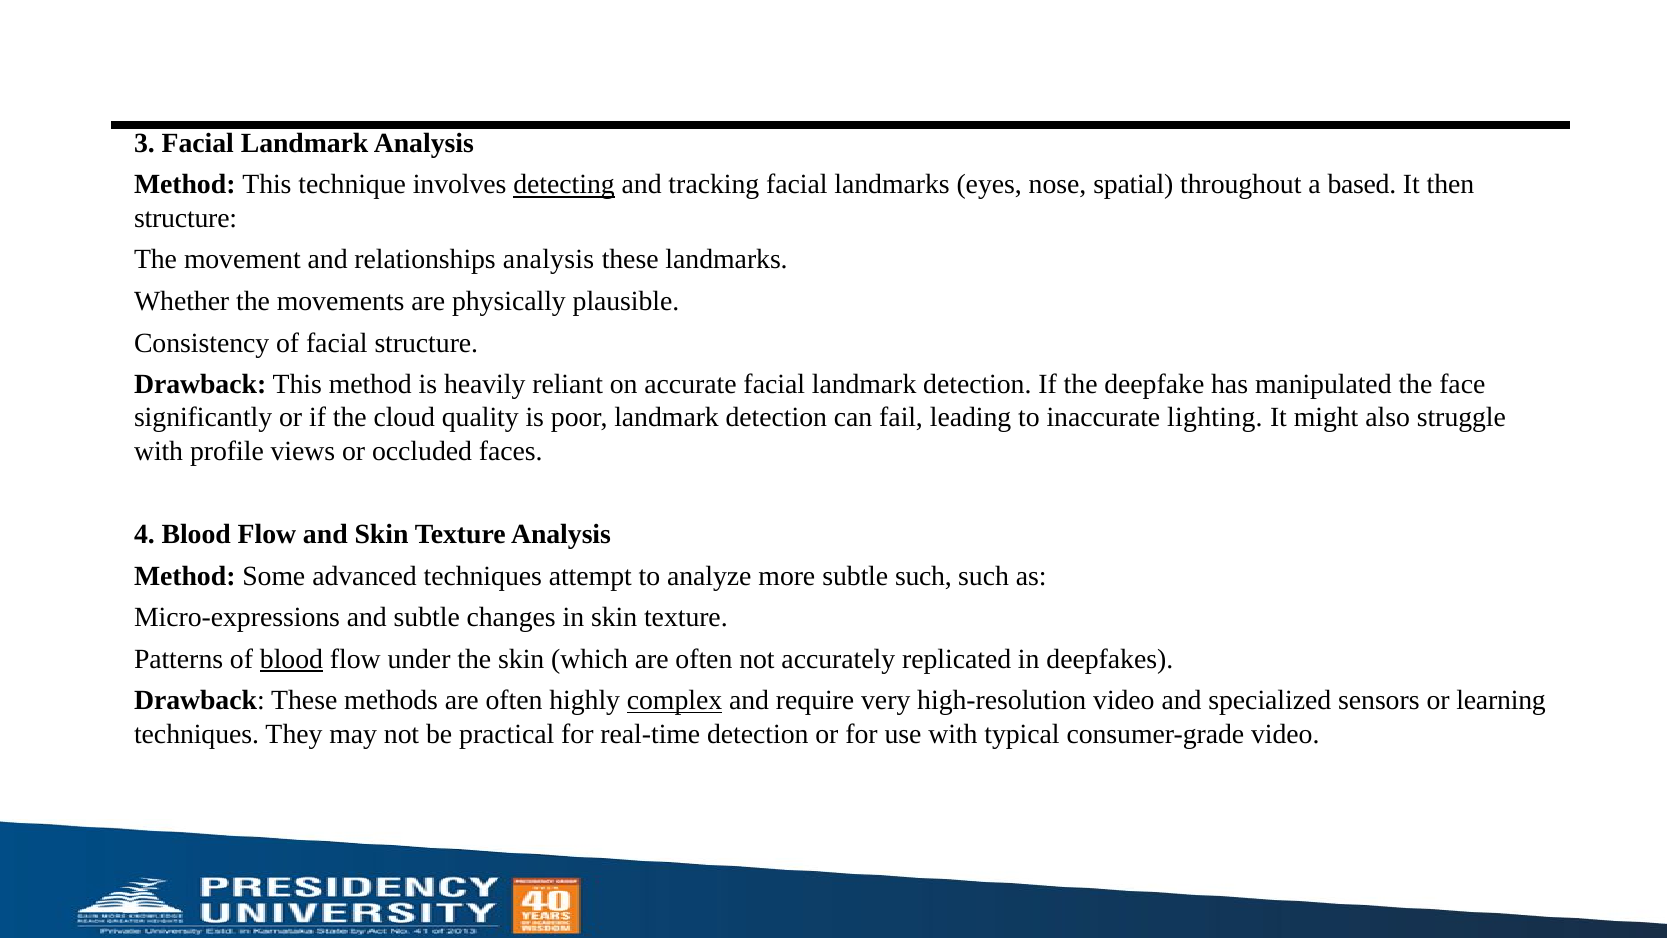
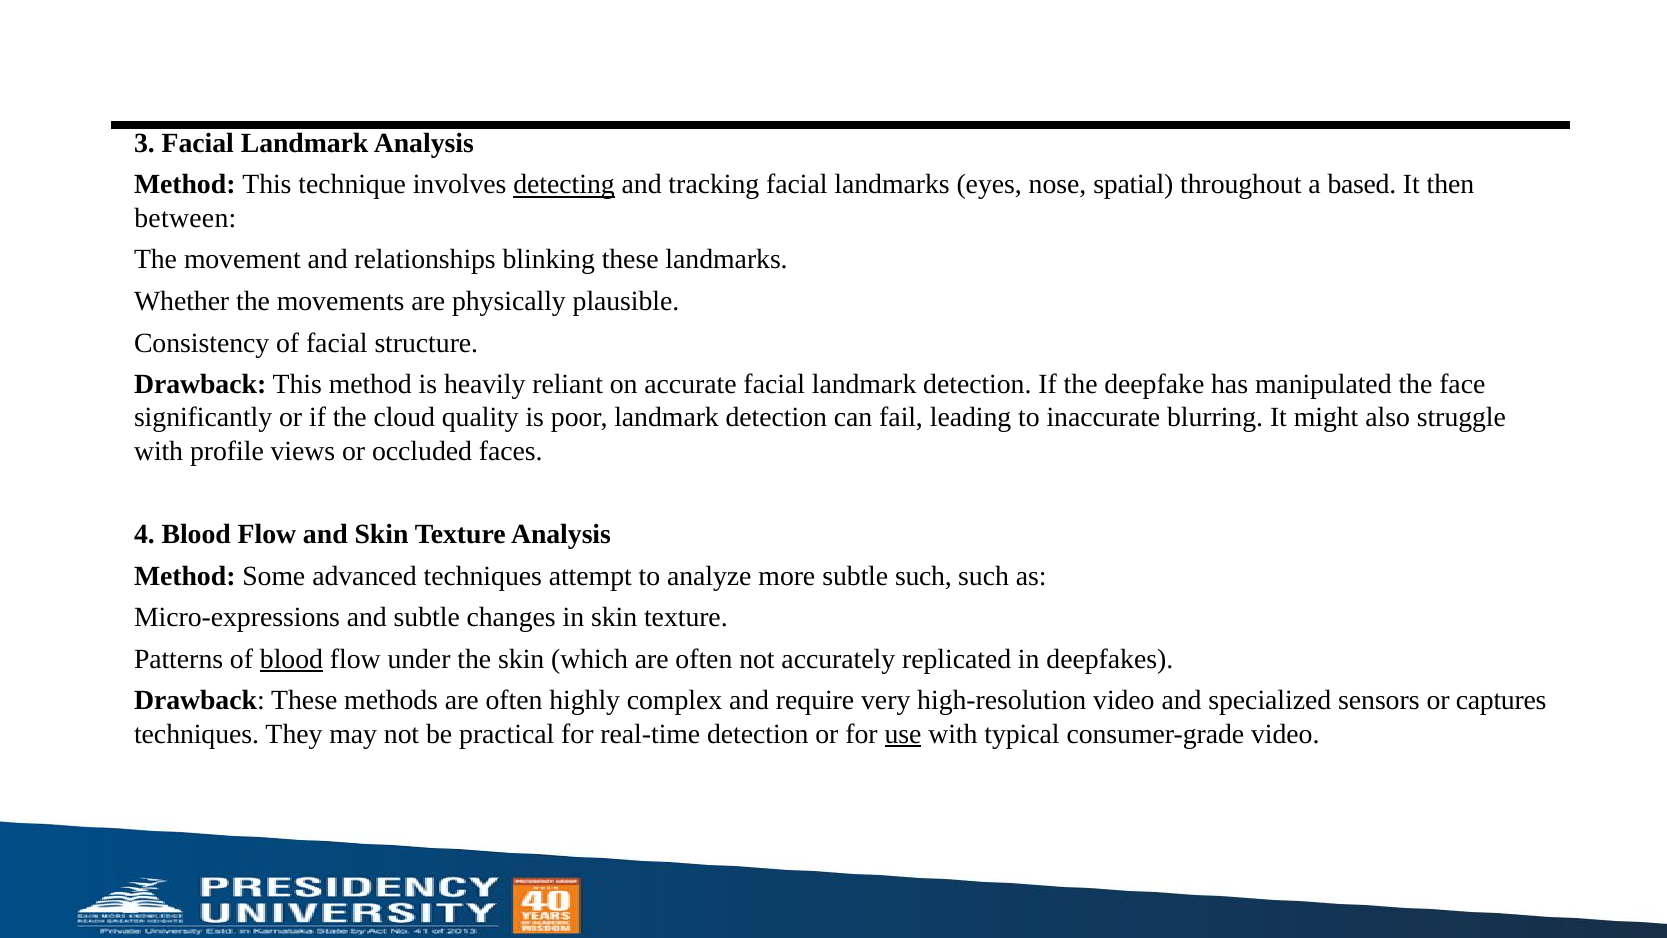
structure: structure -> between (185, 218)
relationships analysis: analysis -> blinking (549, 260)
lighting: lighting -> blurring (1215, 418)
complex underline: present -> none (675, 700)
learning: learning -> captures (1501, 700)
use underline: none -> present (903, 734)
